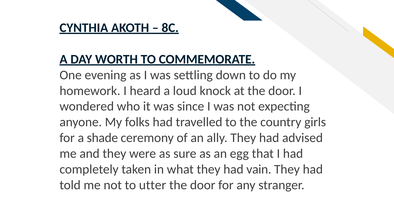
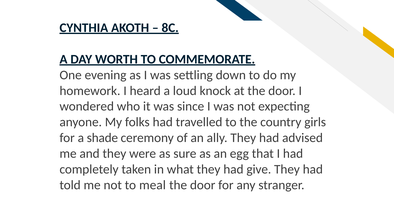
vain: vain -> give (259, 170)
utter: utter -> meal (153, 186)
